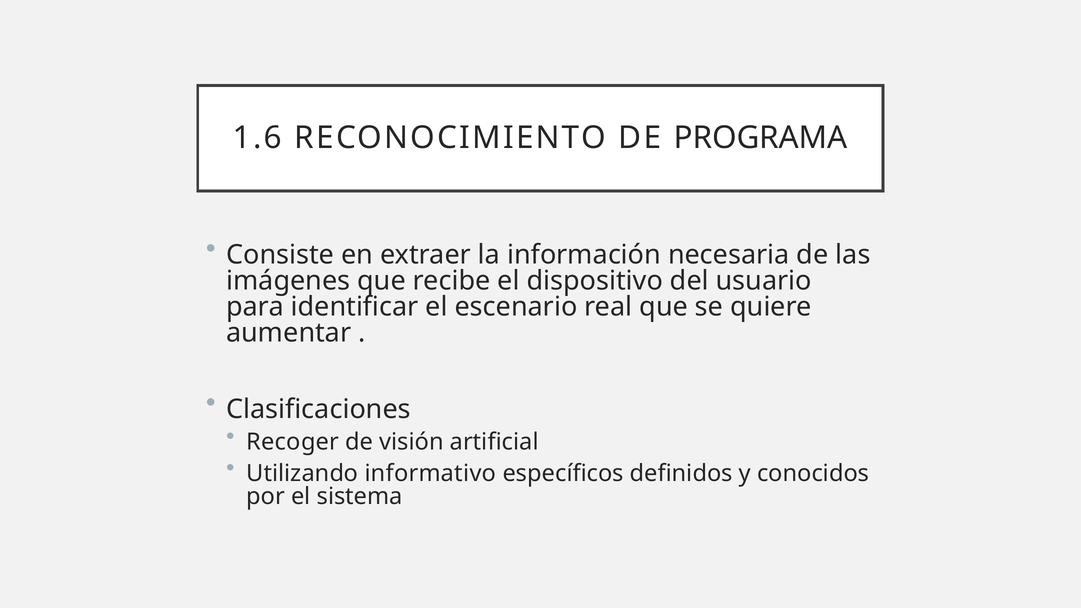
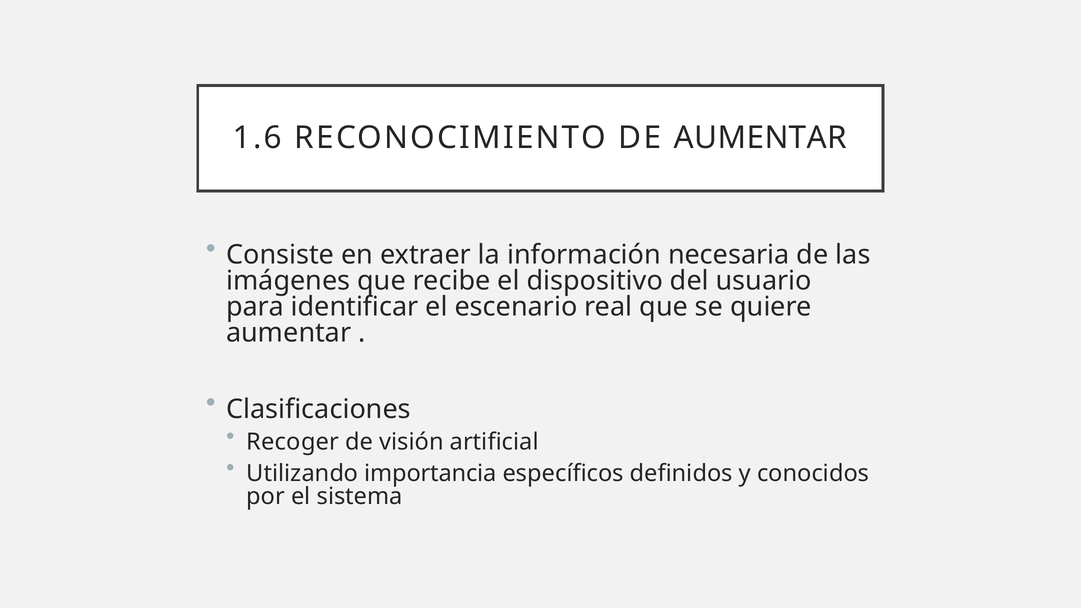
DE PROGRAMA: PROGRAMA -> AUMENTAR (760, 138)
informativo: informativo -> importancia (431, 474)
